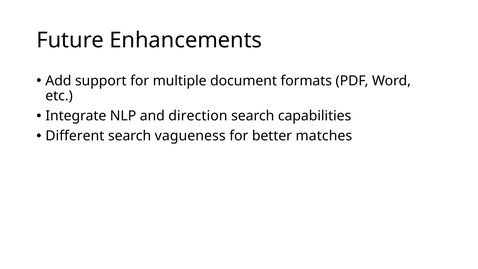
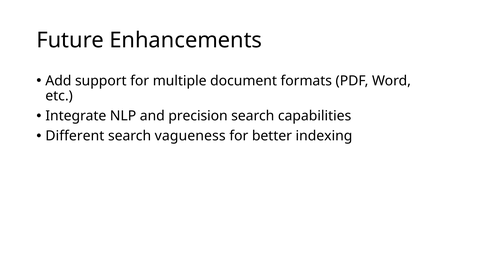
direction: direction -> precision (198, 116)
matches: matches -> indexing (324, 136)
